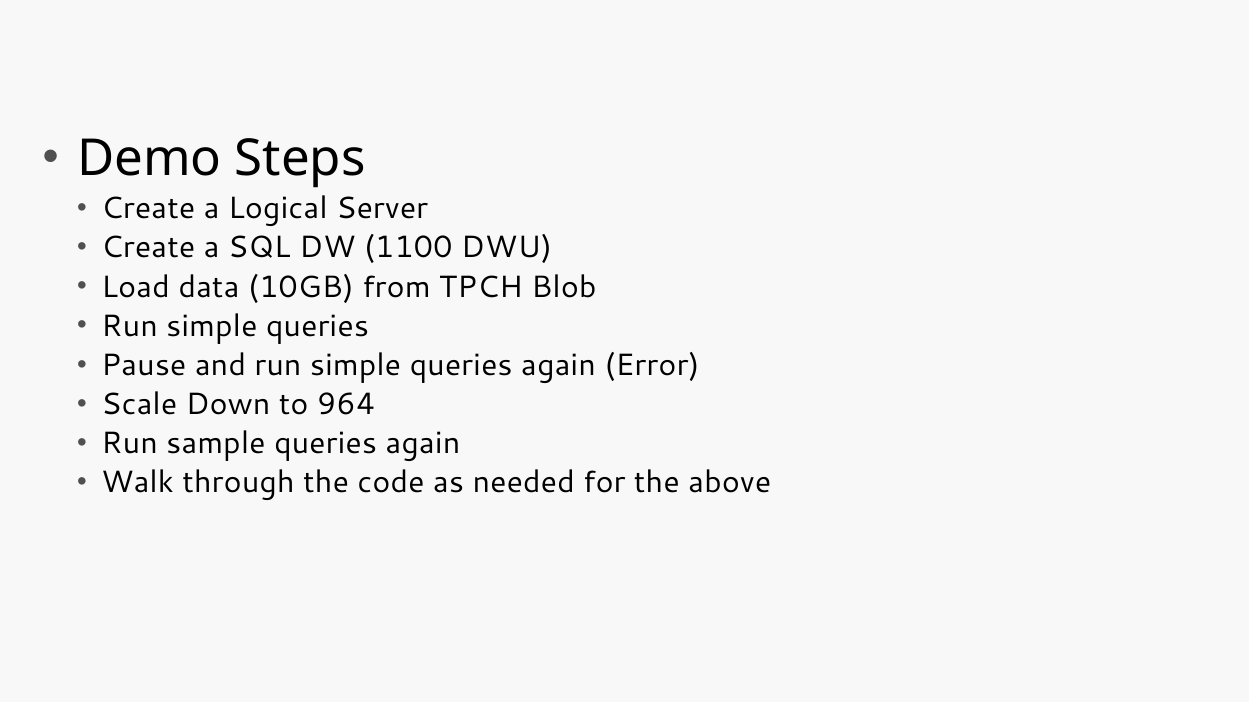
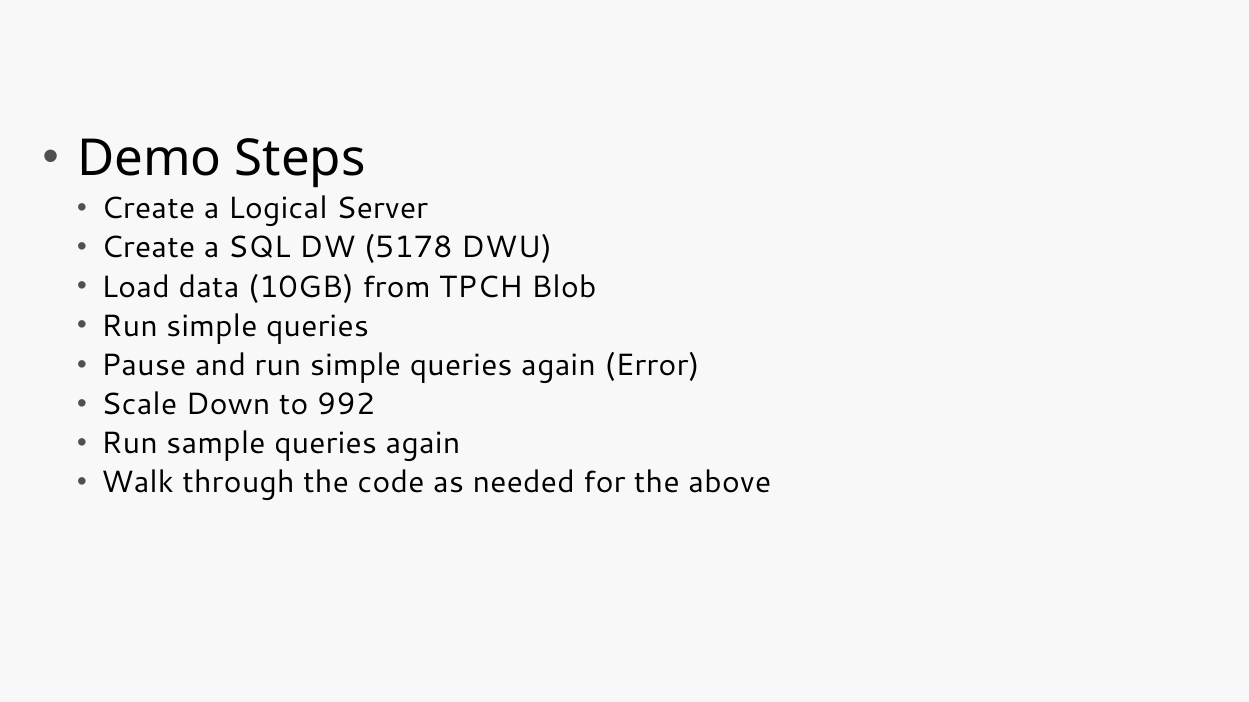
1100: 1100 -> 5178 (408, 248)
964: 964 -> 992 (346, 405)
